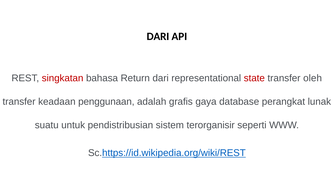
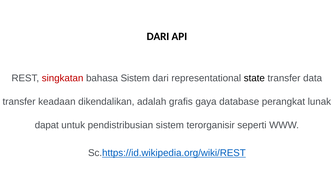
bahasa Return: Return -> Sistem (135, 78)
state colour: red -> black (254, 78)
oleh: oleh -> data (313, 78)
penggunaan: penggunaan -> dikendalikan (106, 102)
suatu: suatu -> dapat (47, 125)
